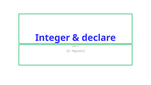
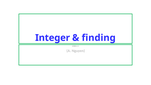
declare: declare -> finding (99, 38)
